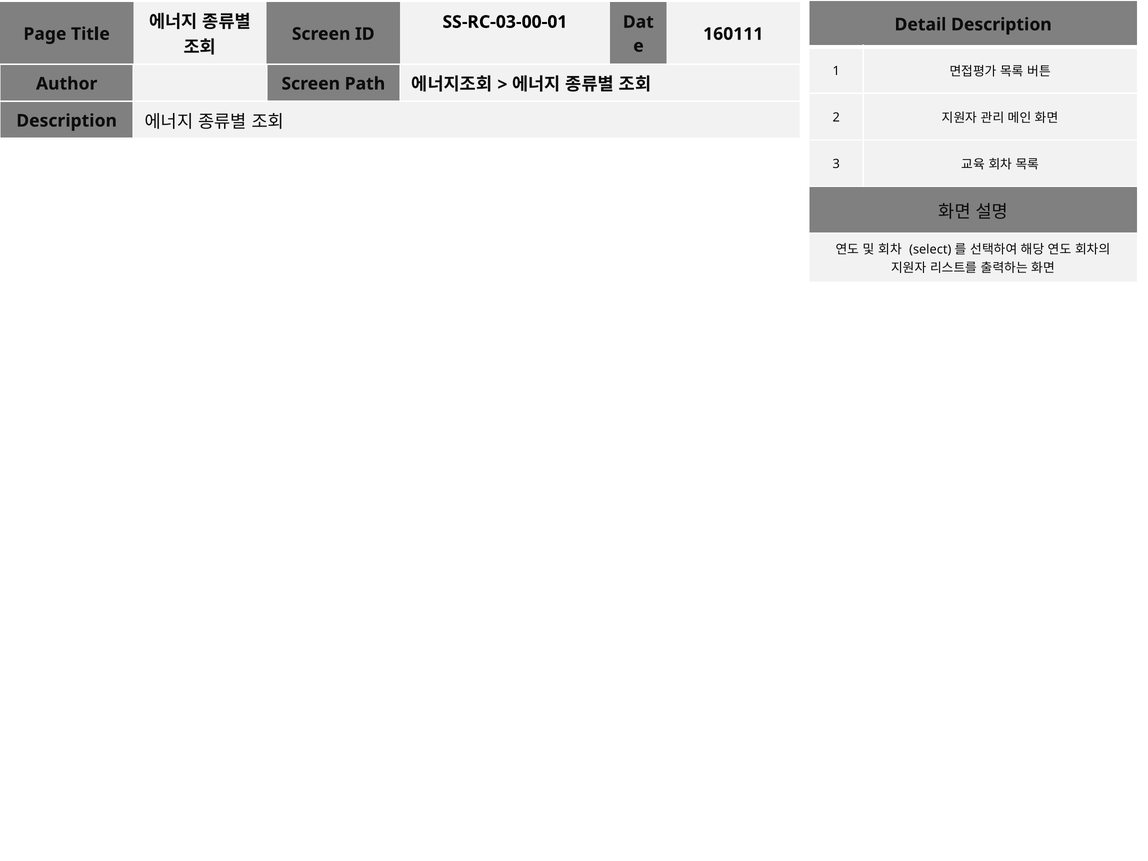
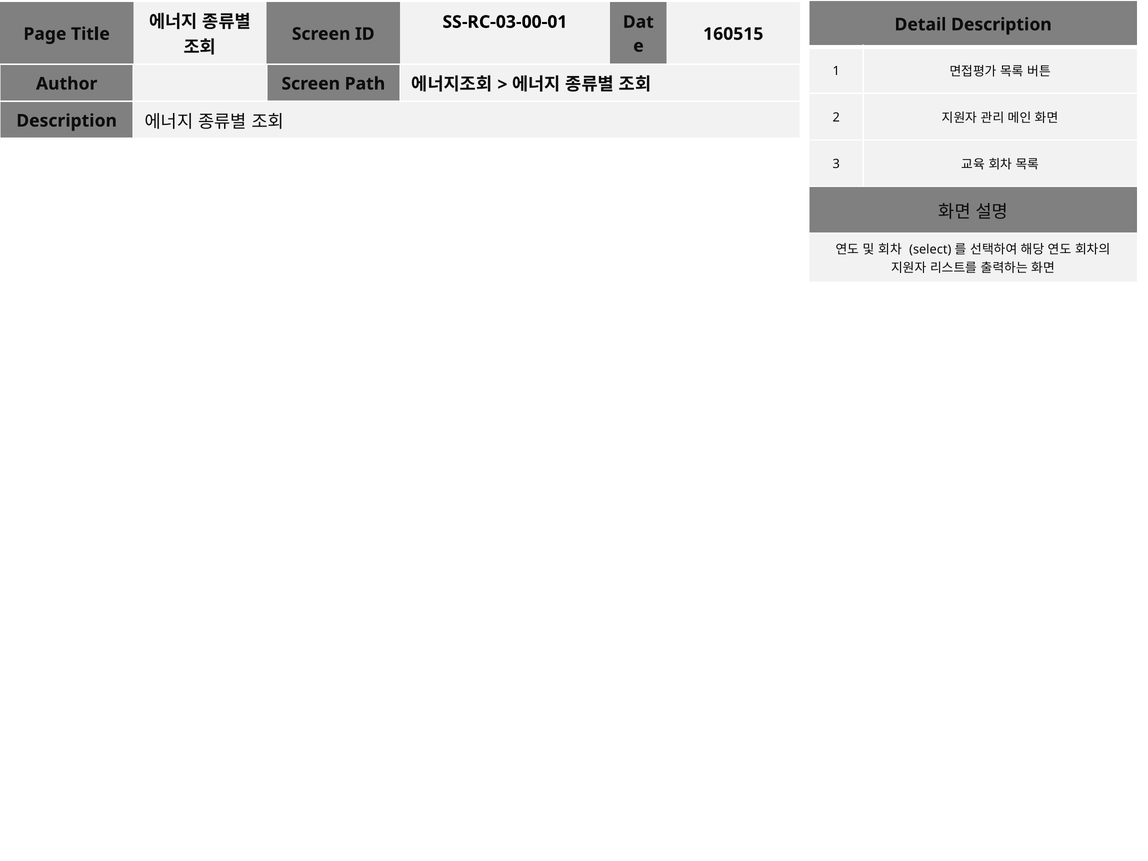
160111: 160111 -> 160515 (733, 34)
